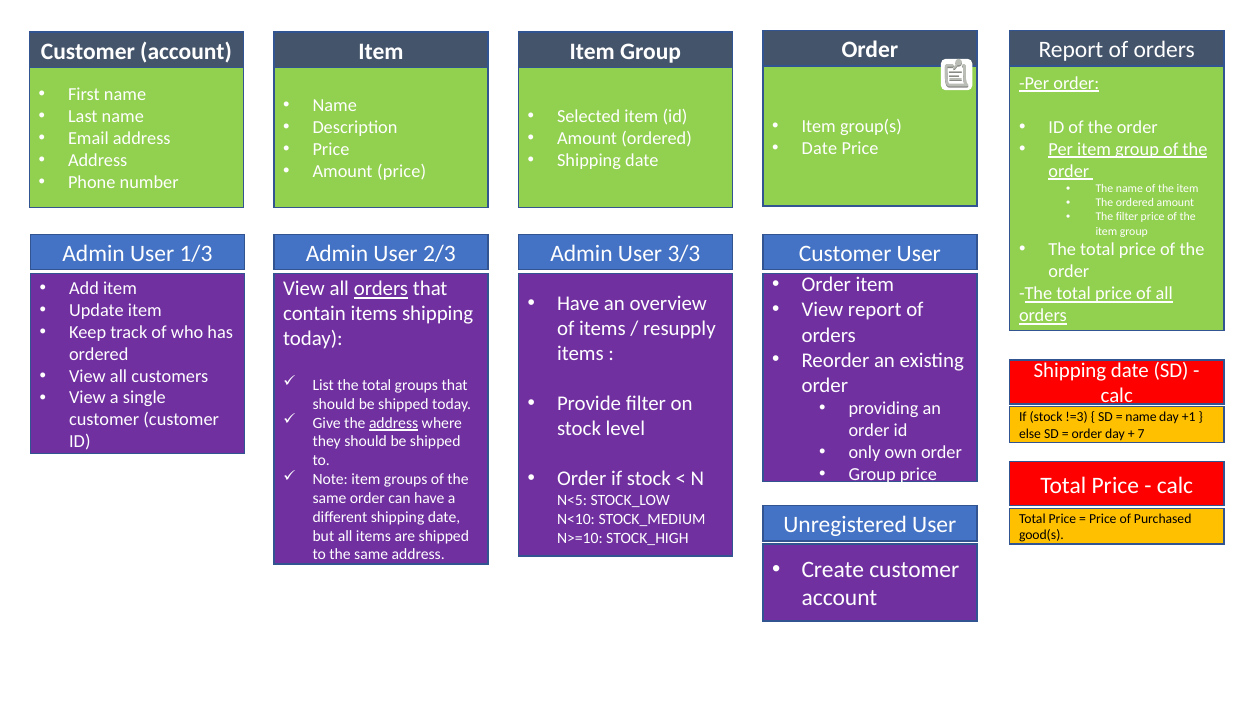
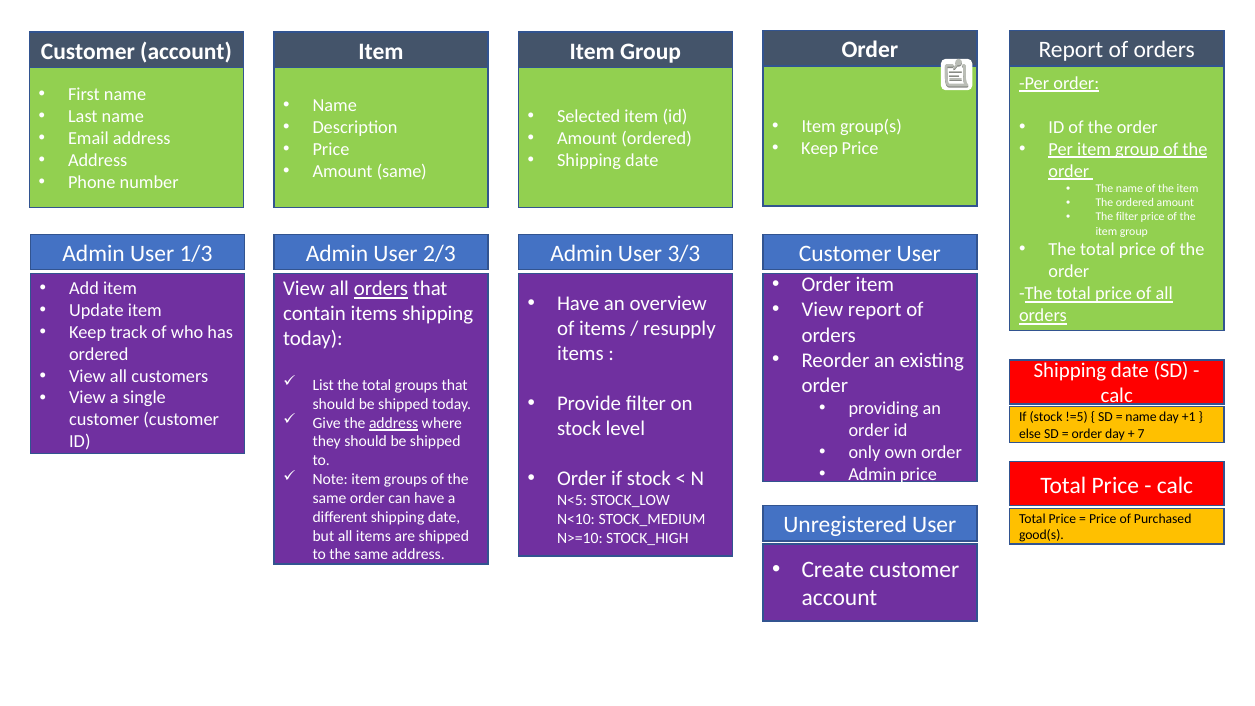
Date: Date -> Keep (820, 148)
Amount price: price -> same (402, 172)
!=3: !=3 -> !=5 (1077, 417)
Group: Group -> Admin (872, 475)
